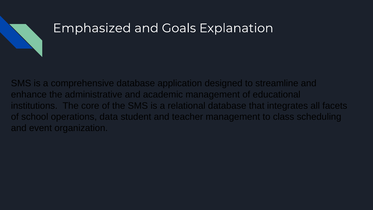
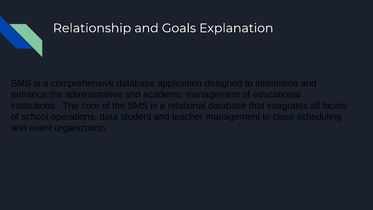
Emphasized: Emphasized -> Relationship (92, 28)
